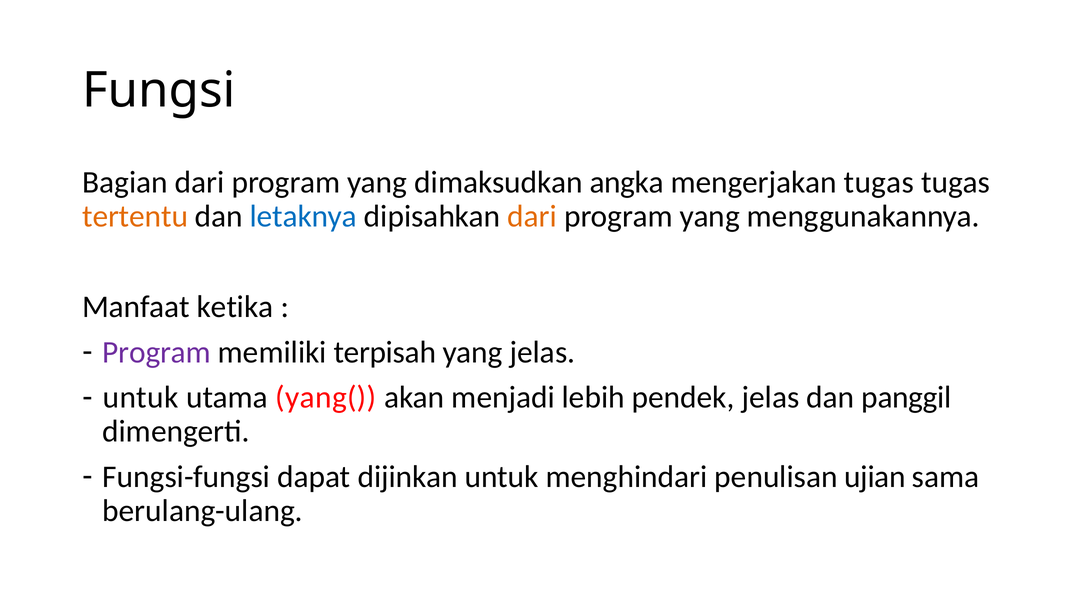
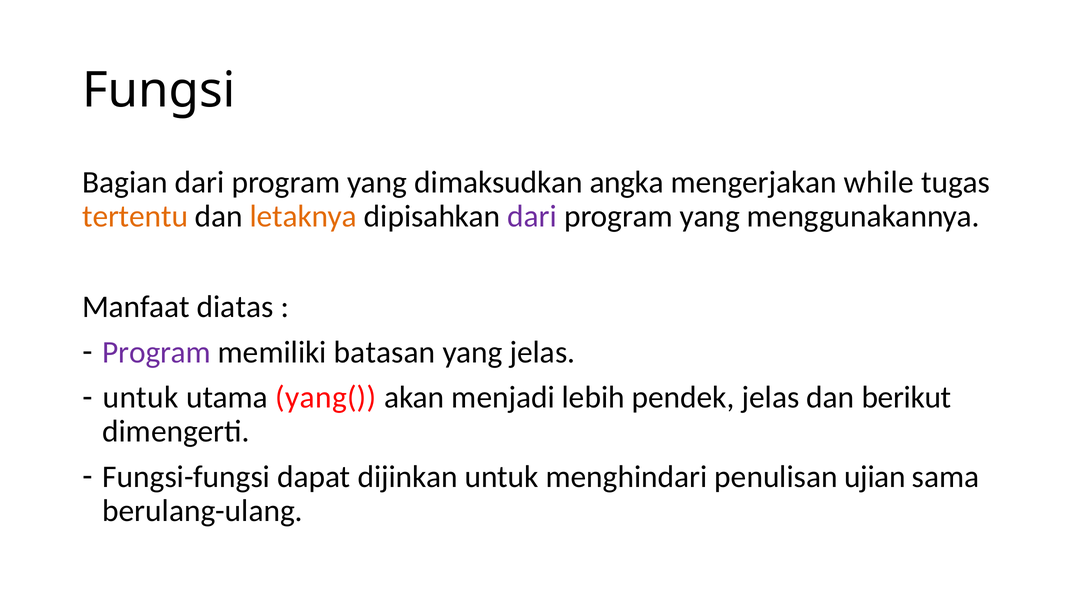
mengerjakan tugas: tugas -> while (879, 182)
letaknya colour: blue -> orange (304, 216)
dari colour: orange -> purple (532, 216)
ketika: ketika -> diatas (235, 307)
terpisah: terpisah -> batasan (385, 352)
panggil: panggil -> berikut (906, 397)
